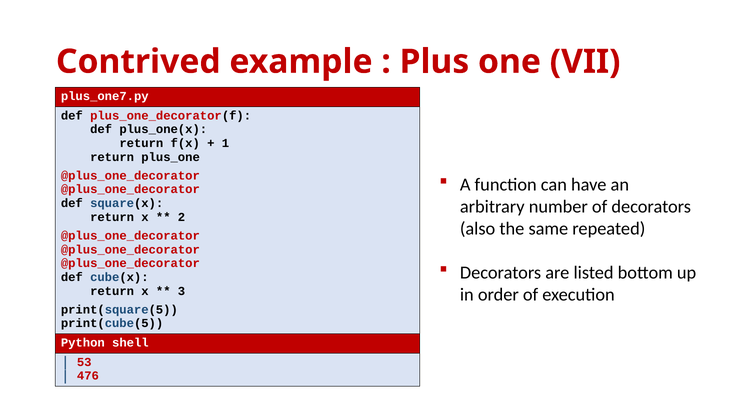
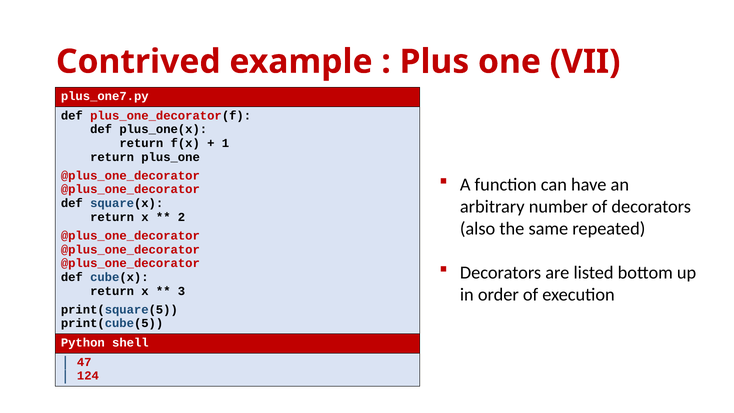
53: 53 -> 47 (84, 362)
476: 476 -> 124 (88, 376)
